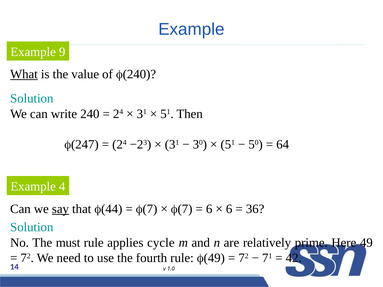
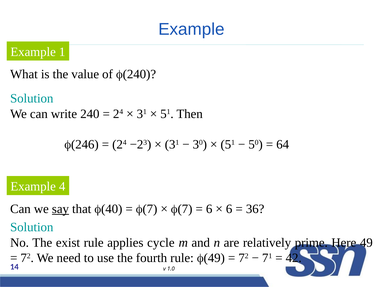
9: 9 -> 1 (62, 52)
What underline: present -> none (24, 74)
247: 247 -> 246 (85, 145)
44: 44 -> 40 (112, 209)
must: must -> exist (68, 243)
